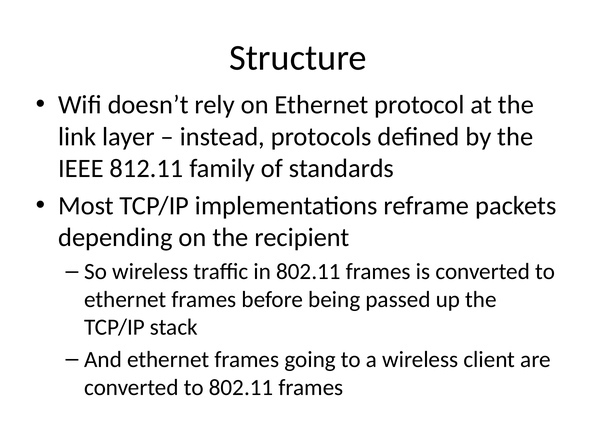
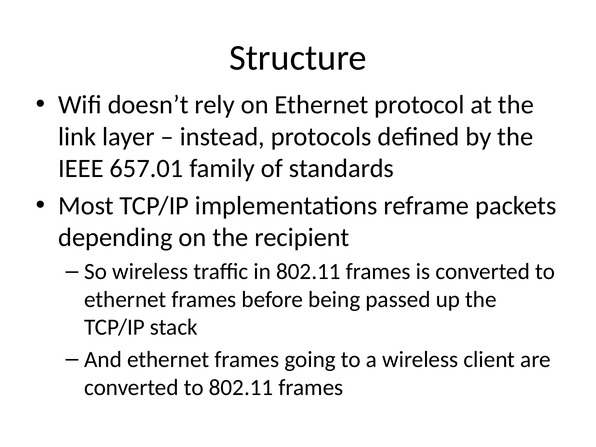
812.11: 812.11 -> 657.01 (146, 169)
